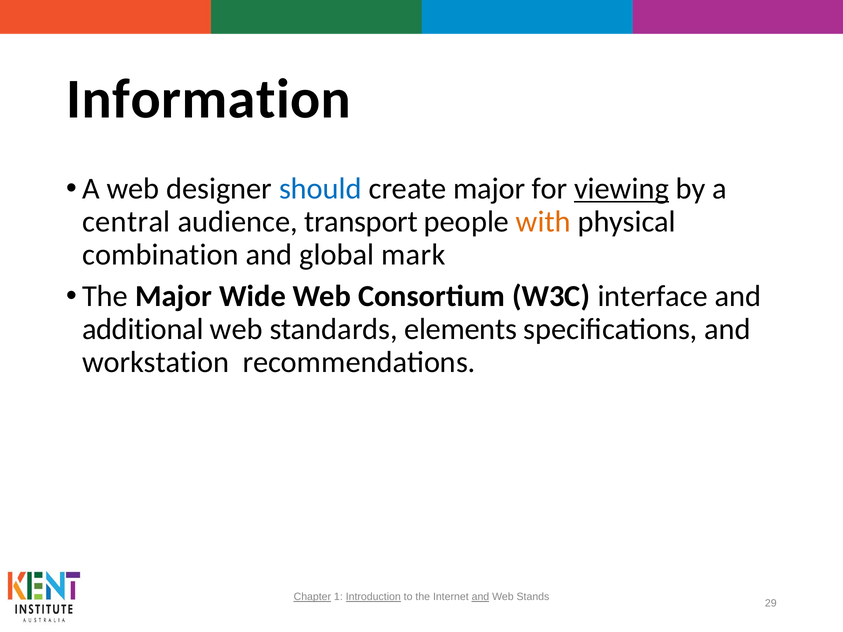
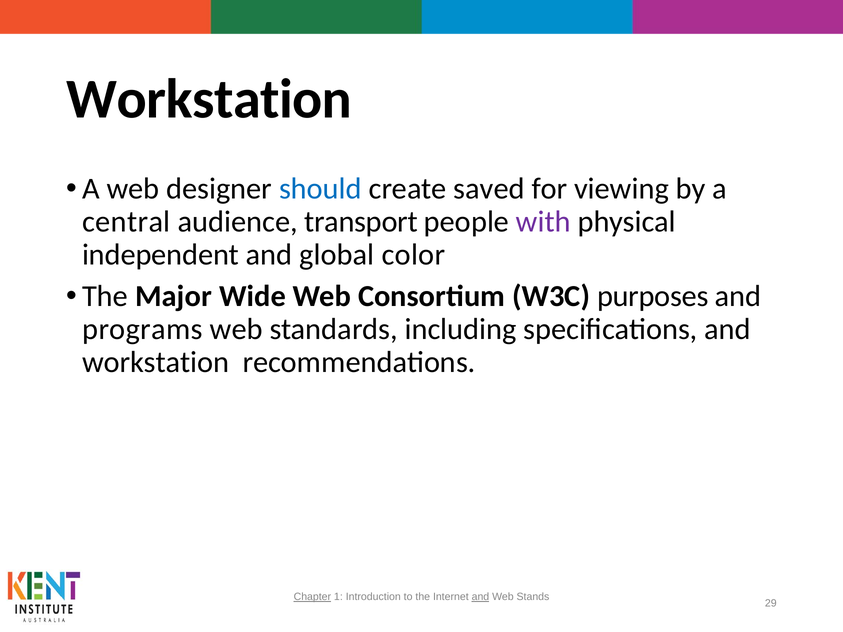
Information: Information -> Workstation (209, 99)
create major: major -> saved (489, 189)
viewing underline: present -> none (621, 189)
with colour: orange -> purple (543, 222)
combination: combination -> independent (161, 255)
mark: mark -> color (413, 255)
interface: interface -> purposes (653, 296)
additional: additional -> programs (142, 329)
elements: elements -> including (460, 329)
Introduction underline: present -> none (373, 597)
